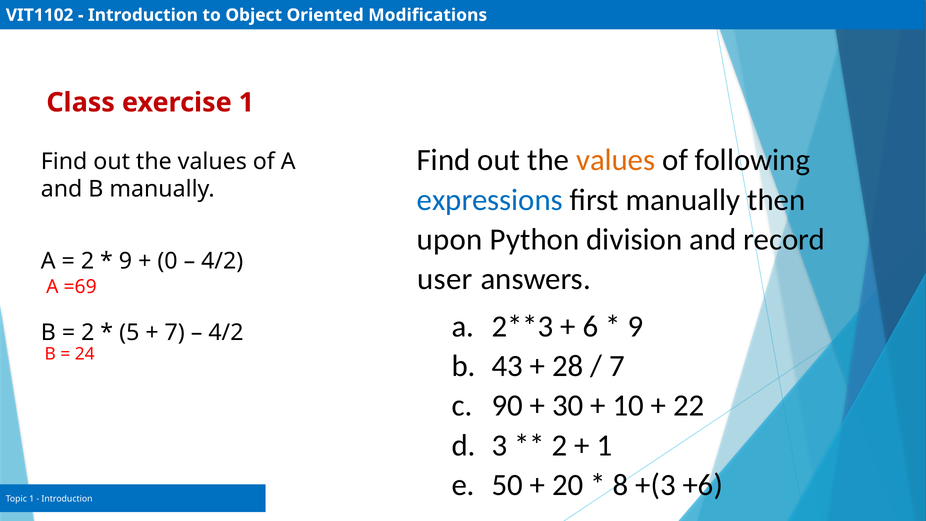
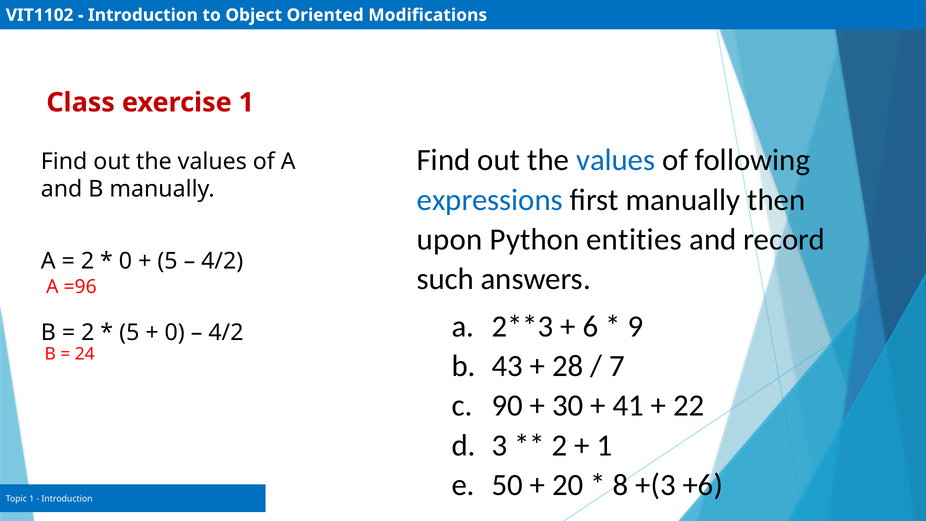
values colour: orange -> blue (616, 160)
division: division -> entities (634, 239)
9: 9 -> 0 (125, 261)
0: 0 -> 5 (167, 261)
user: user -> such (445, 279)
=69: =69 -> =96 (80, 287)
7: 7 -> 0 (175, 333)
10: 10 -> 41 (628, 406)
